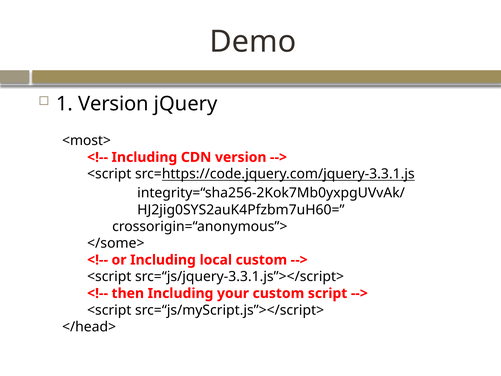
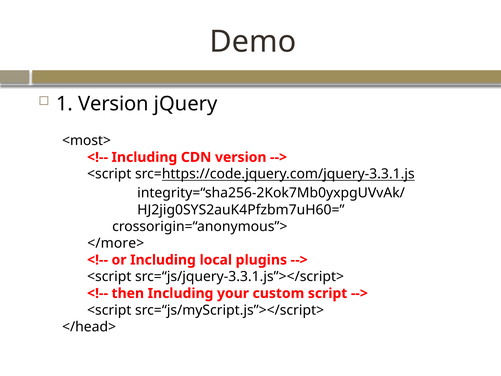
</some>: </some> -> </more> (116, 243)
local custom: custom -> plugins (261, 260)
